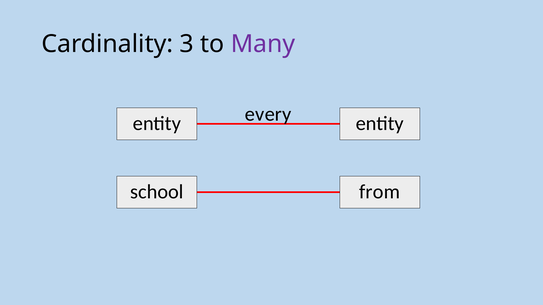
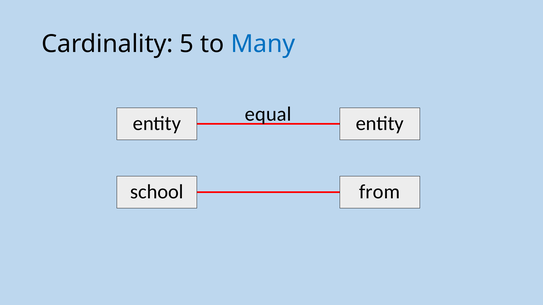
3: 3 -> 5 (187, 44)
Many colour: purple -> blue (263, 44)
every: every -> equal (268, 114)
